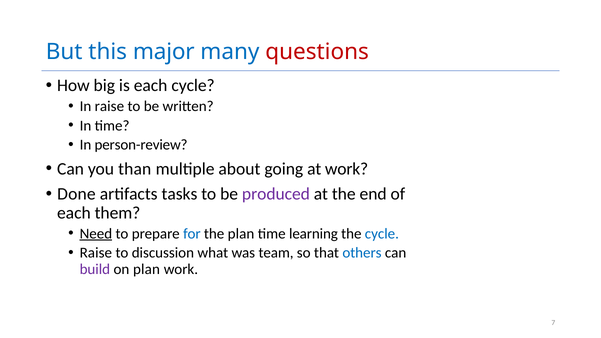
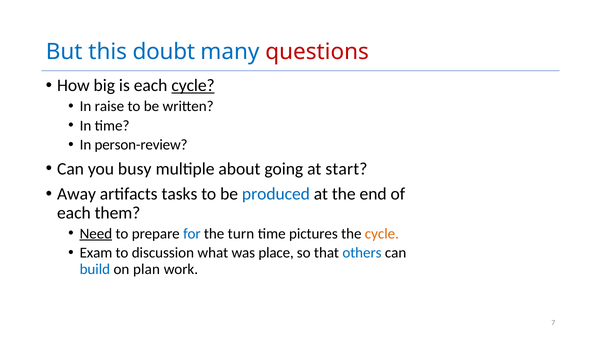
major: major -> doubt (164, 52)
cycle underline: none -> present (193, 86)
than: than -> busy (135, 169)
at work: work -> start (346, 169)
Done: Done -> Away (77, 194)
produced colour: purple -> blue (276, 194)
the plan: plan -> turn (241, 234)
learning: learning -> pictures (313, 234)
cycle colour: blue -> orange (382, 234)
Raise: Raise -> Exam (96, 253)
team: team -> place (276, 253)
build colour: purple -> blue (95, 269)
